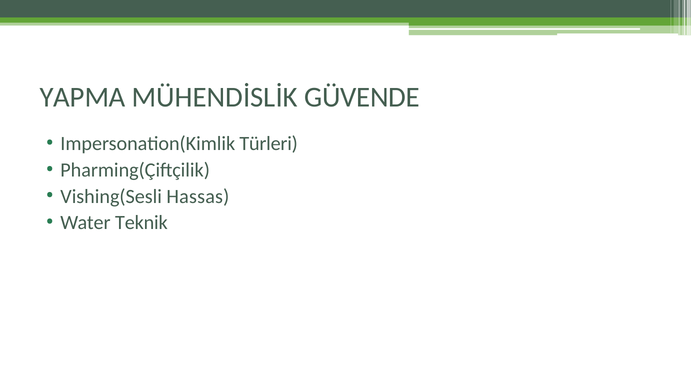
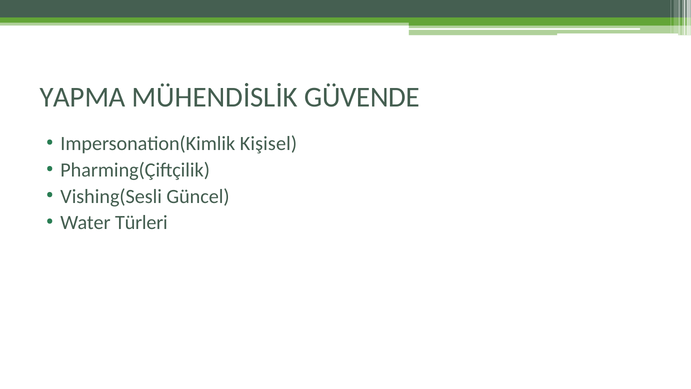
Türleri: Türleri -> Kişisel (268, 144)
Hassas: Hassas -> Güncel (198, 196)
Teknik: Teknik -> Türleri (141, 223)
